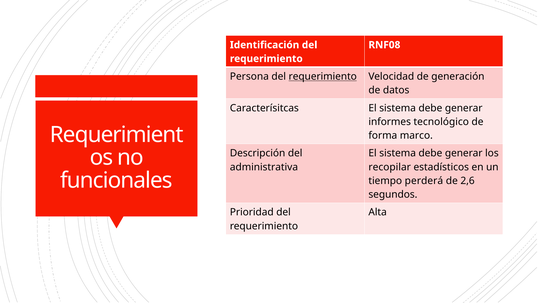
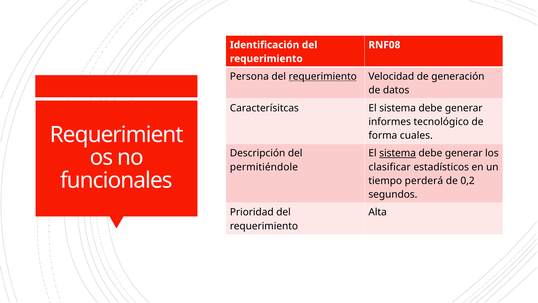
marco: marco -> cuales (416, 135)
sistema underline: none -> present (398, 153)
administrativa: administrativa -> permitiéndole (264, 167)
recopilar: recopilar -> clasificar (390, 167)
2,6: 2,6 -> 0,2 (468, 181)
